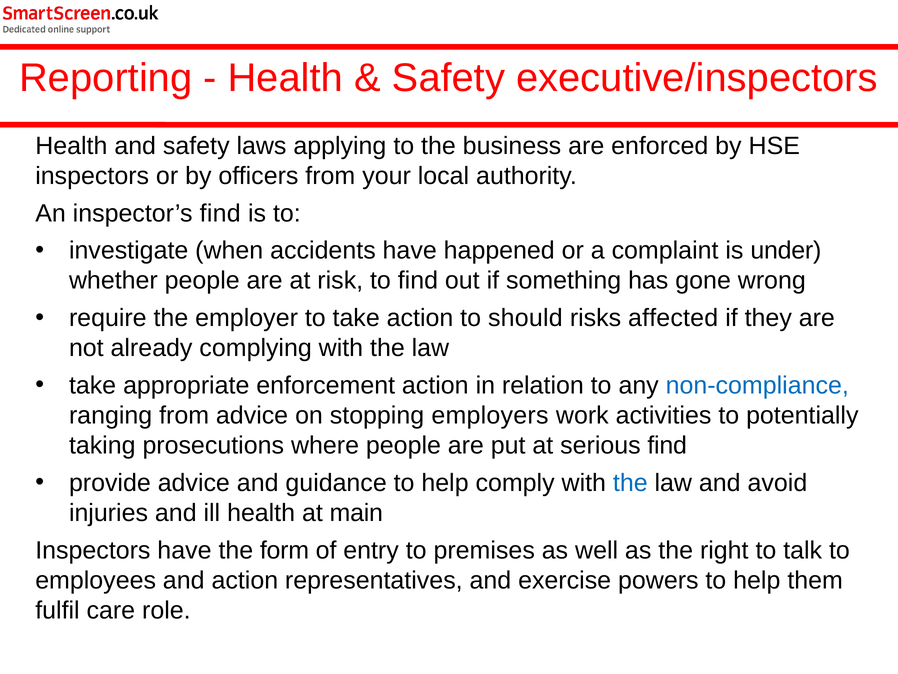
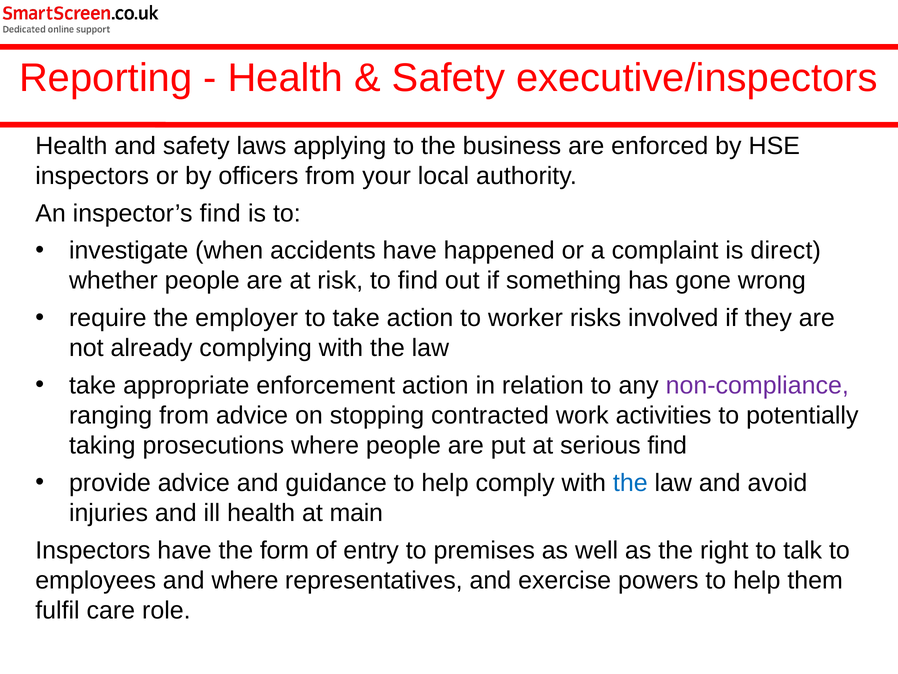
under: under -> direct (786, 251)
should: should -> worker (525, 318)
affected: affected -> involved (673, 318)
non-compliance colour: blue -> purple (757, 385)
employers: employers -> contracted (490, 415)
and action: action -> where (245, 580)
